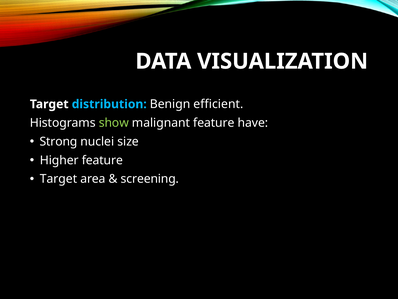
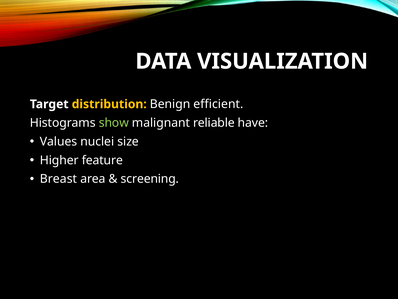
distribution colour: light blue -> yellow (109, 104)
malignant feature: feature -> reliable (214, 123)
Strong: Strong -> Values (58, 141)
Target: Target -> Breast (58, 179)
